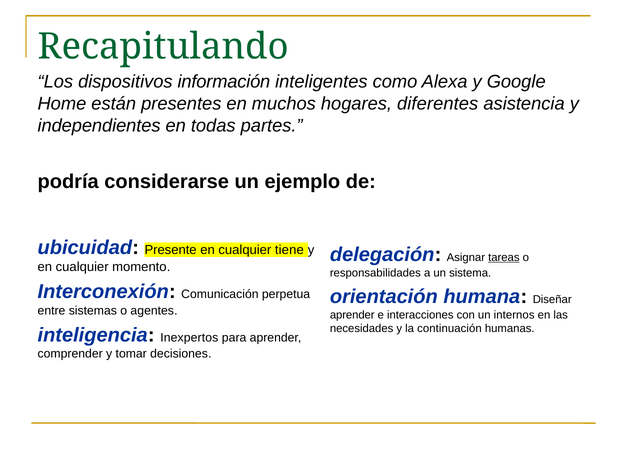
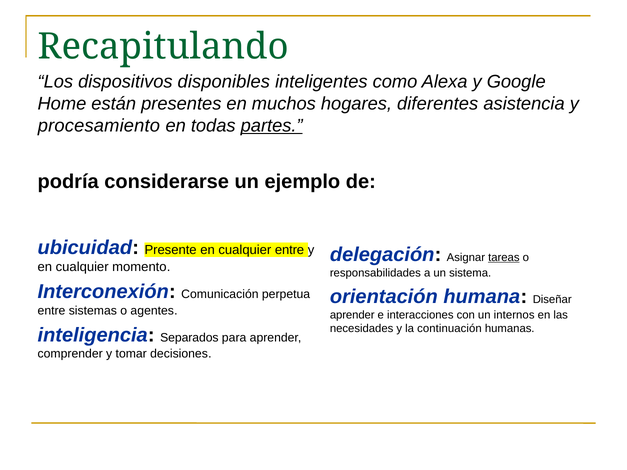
información: información -> disponibles (224, 82)
independientes: independientes -> procesamiento (99, 126)
partes underline: none -> present (272, 126)
cualquier tiene: tiene -> entre (290, 250)
Inexpertos: Inexpertos -> Separados (189, 338)
